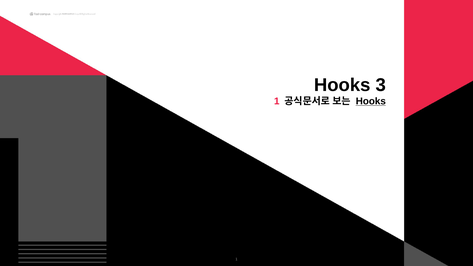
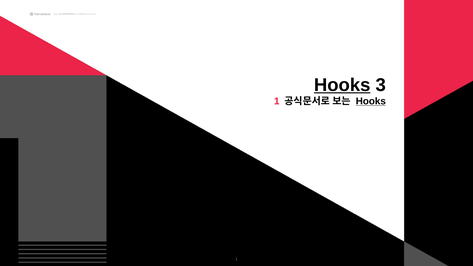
Hooks underline: none -> present (342, 85)
